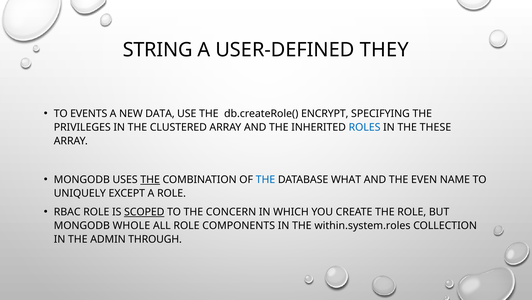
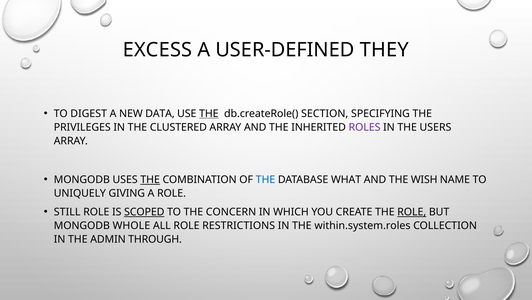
STRING: STRING -> EXCESS (157, 50)
EVENTS: EVENTS -> DIGEST (89, 113)
THE underline: none -> present (209, 113)
ENCRYPT: ENCRYPT -> SECTION (325, 113)
ROLES colour: blue -> purple (365, 127)
THESE: THESE -> USERS (435, 127)
EVEN: EVEN -> WISH (424, 179)
EXCEPT: EXCEPT -> GIVING (127, 193)
RBAC: RBAC -> STILL (67, 212)
ROLE underline: none -> present (412, 212)
COMPONENTS: COMPONENTS -> RESTRICTIONS (239, 225)
